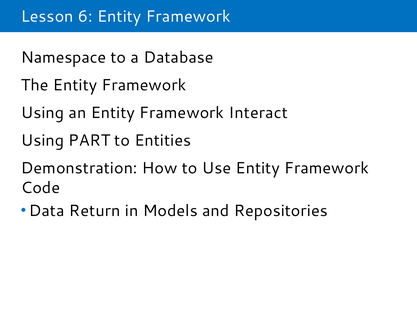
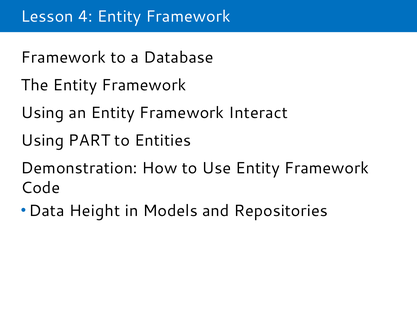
6: 6 -> 4 (85, 16)
Namespace: Namespace -> Framework (63, 57)
Return: Return -> Height (95, 211)
